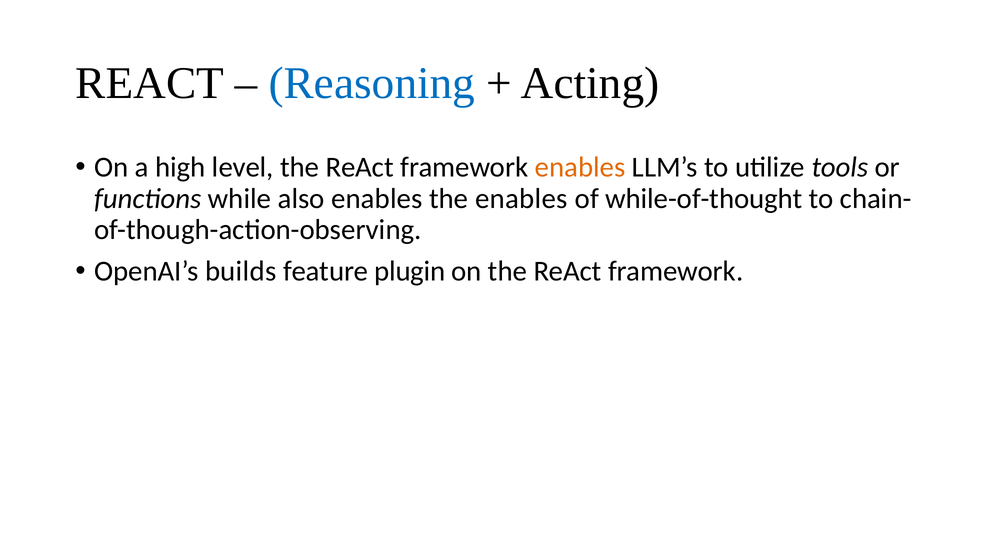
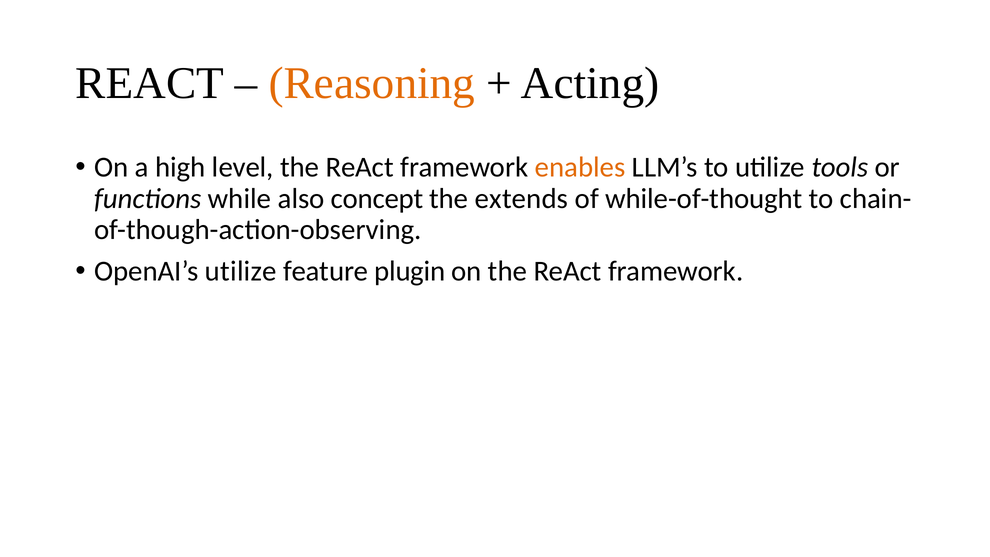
Reasoning colour: blue -> orange (372, 83)
also enables: enables -> concept (377, 199)
the enables: enables -> extends (522, 199)
OpenAI’s builds: builds -> utilize (241, 271)
